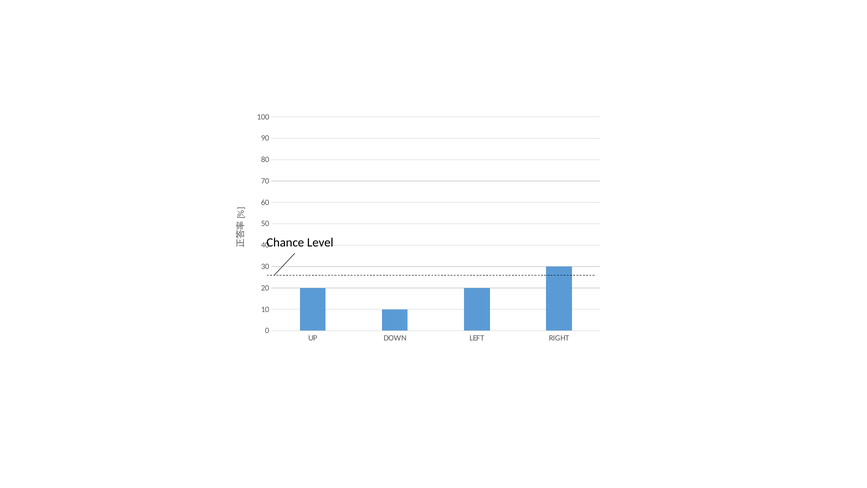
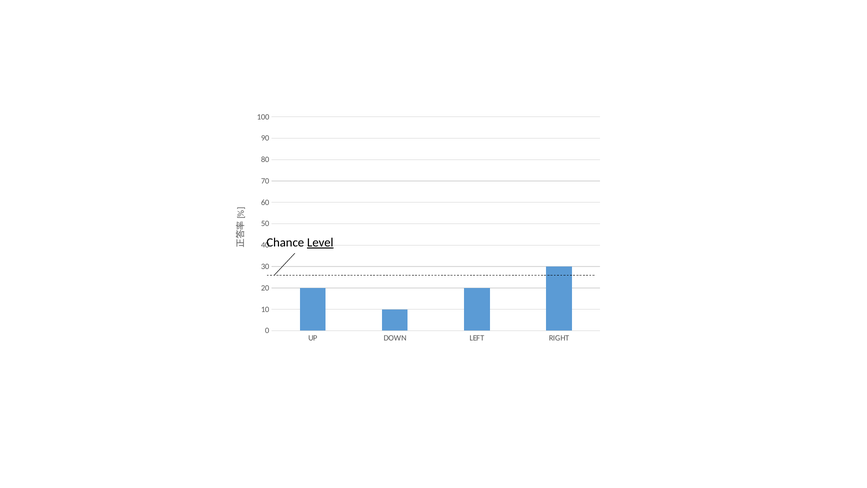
Level underline: none -> present (320, 242)
